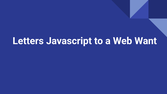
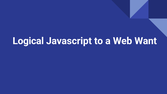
Letters: Letters -> Logical (28, 41)
